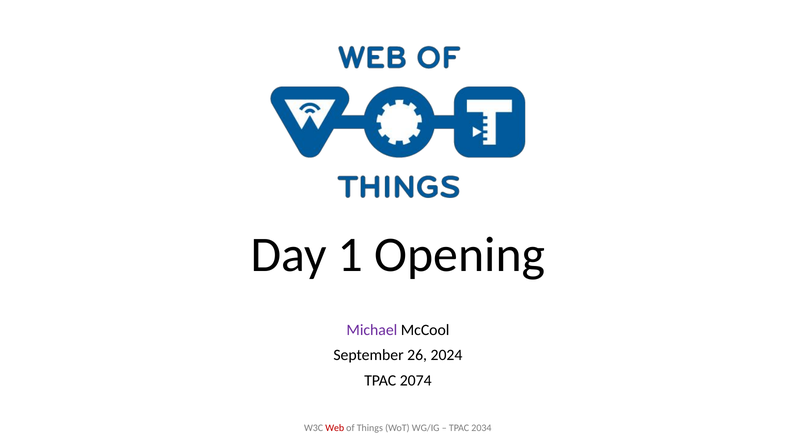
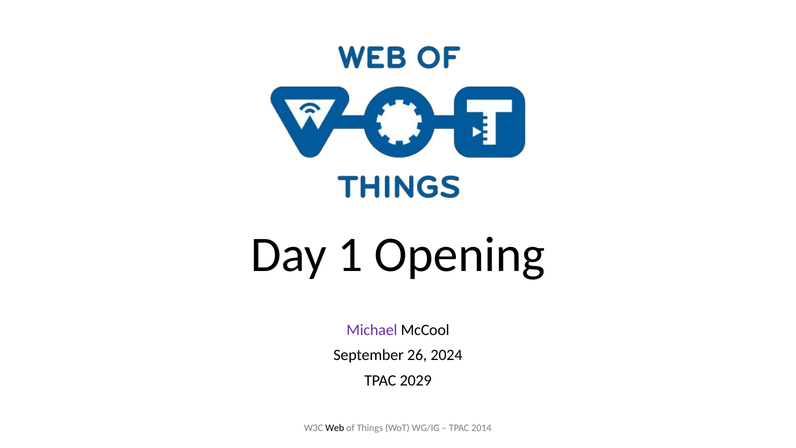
2074: 2074 -> 2029 (416, 380)
Web colour: red -> black (335, 427)
2034: 2034 -> 2014 (481, 427)
